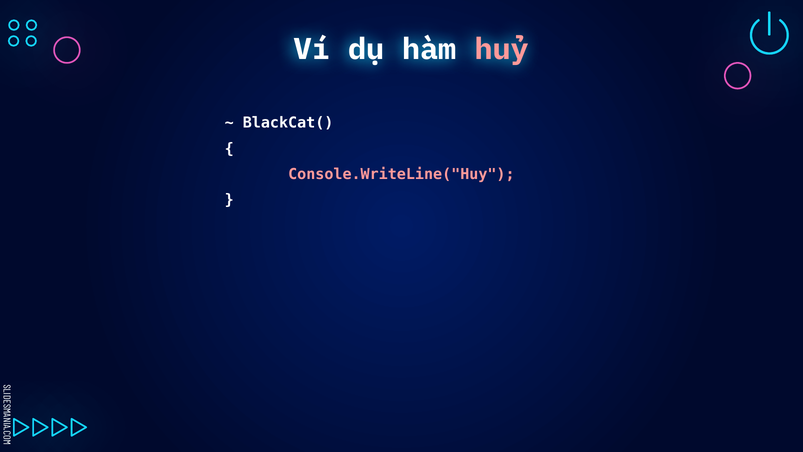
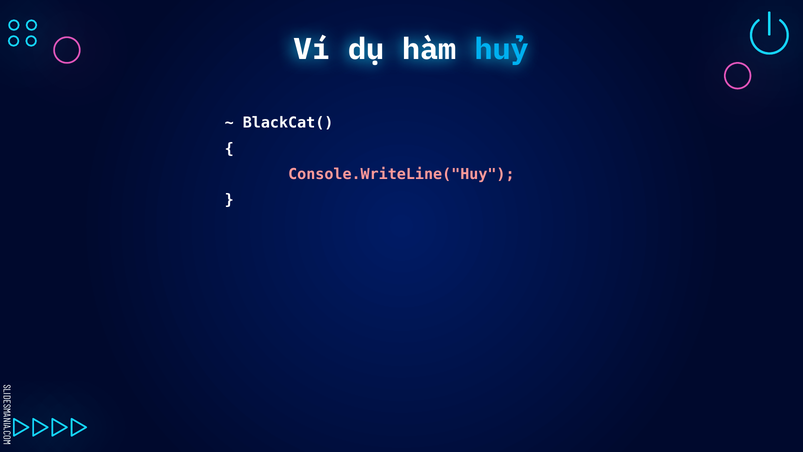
huỷ colour: pink -> light blue (502, 49)
